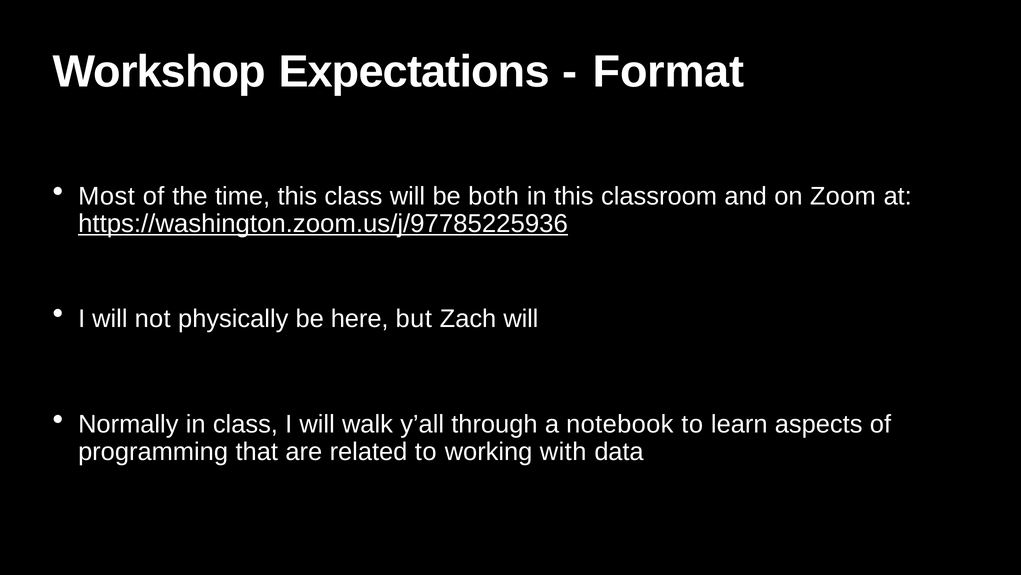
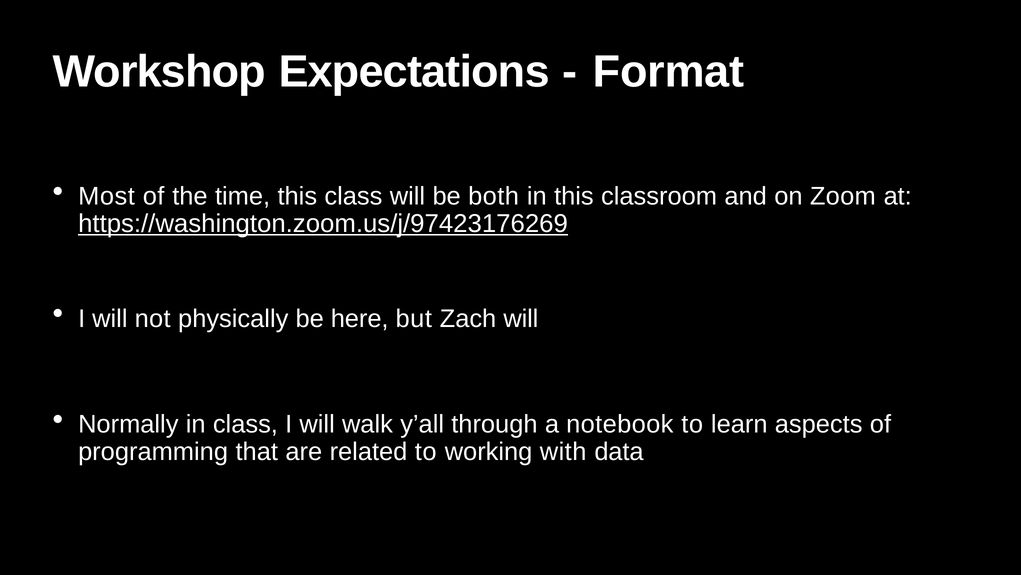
https://washington.zoom.us/j/97785225936: https://washington.zoom.us/j/97785225936 -> https://washington.zoom.us/j/97423176269 (323, 223)
